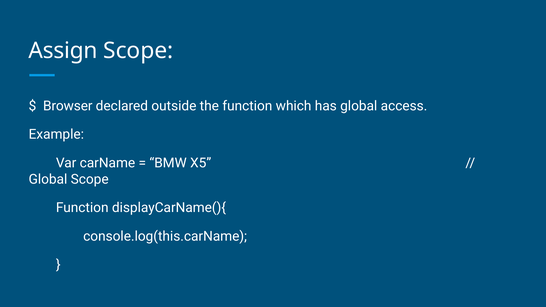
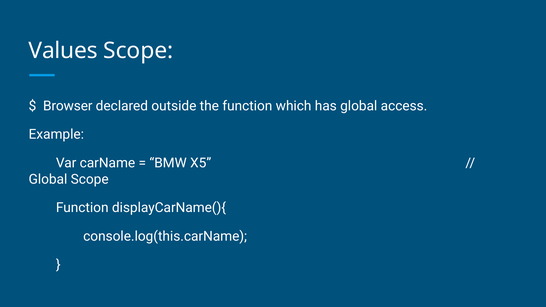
Assign: Assign -> Values (63, 51)
